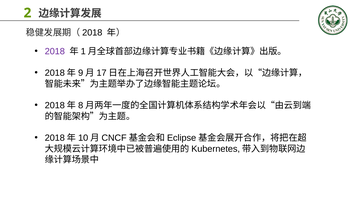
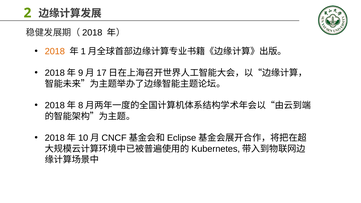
2018 colour: purple -> orange (55, 51)
